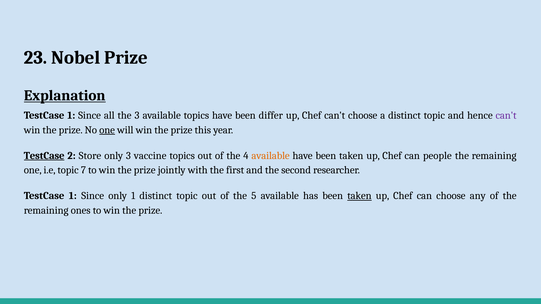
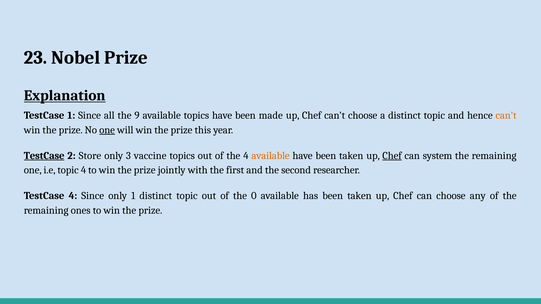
the 3: 3 -> 9 (137, 116)
differ: differ -> made (271, 116)
can't colour: purple -> orange (506, 116)
Chef underline: none -> present (392, 156)
people: people -> system (437, 156)
topic 7: 7 -> 4 (83, 170)
1: 1 -> 4 (73, 196)
5: 5 -> 0 (254, 196)
taken underline: present -> none (359, 196)
